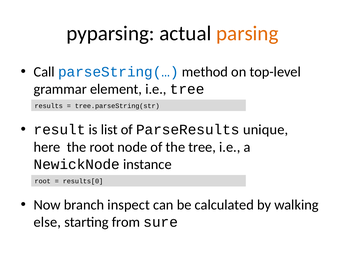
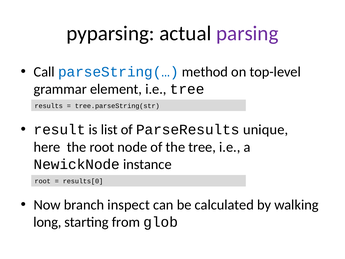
parsing colour: orange -> purple (247, 33)
else: else -> long (47, 222)
sure: sure -> glob (161, 222)
